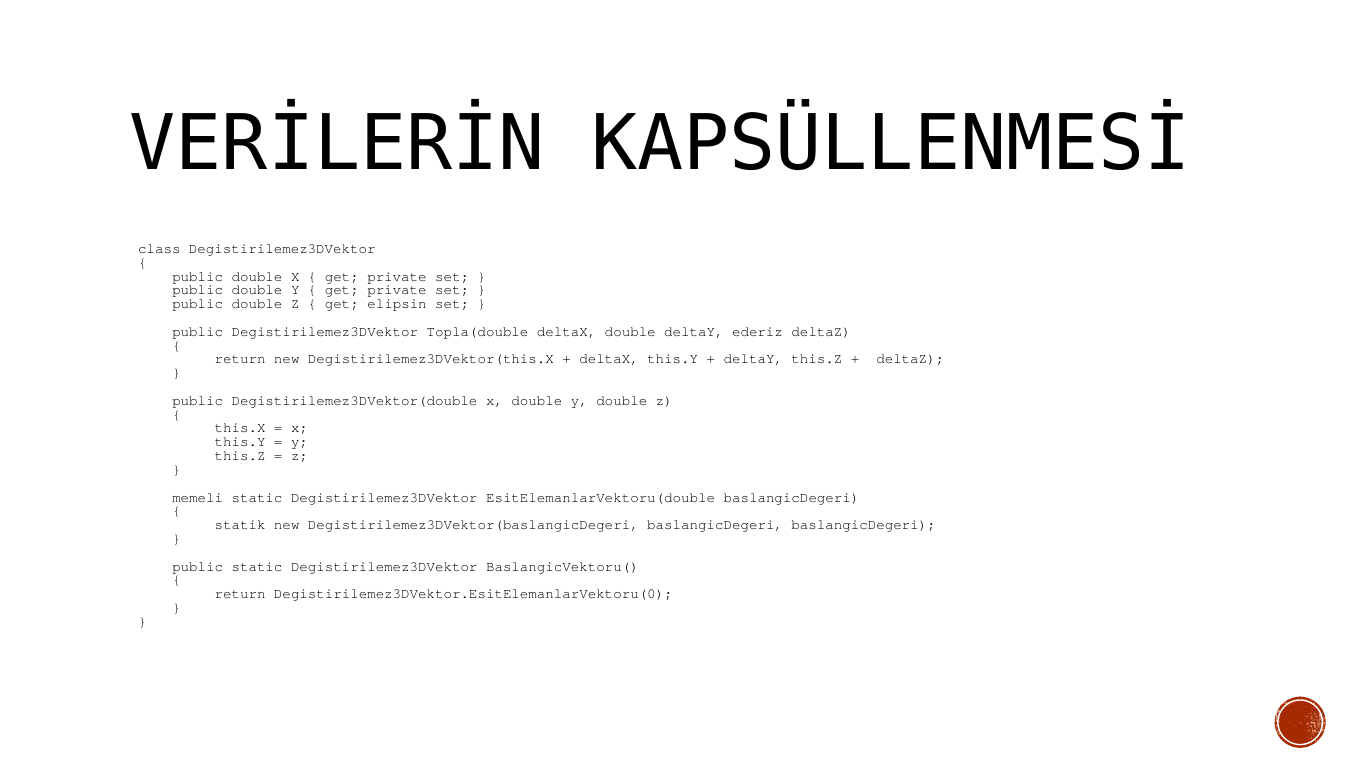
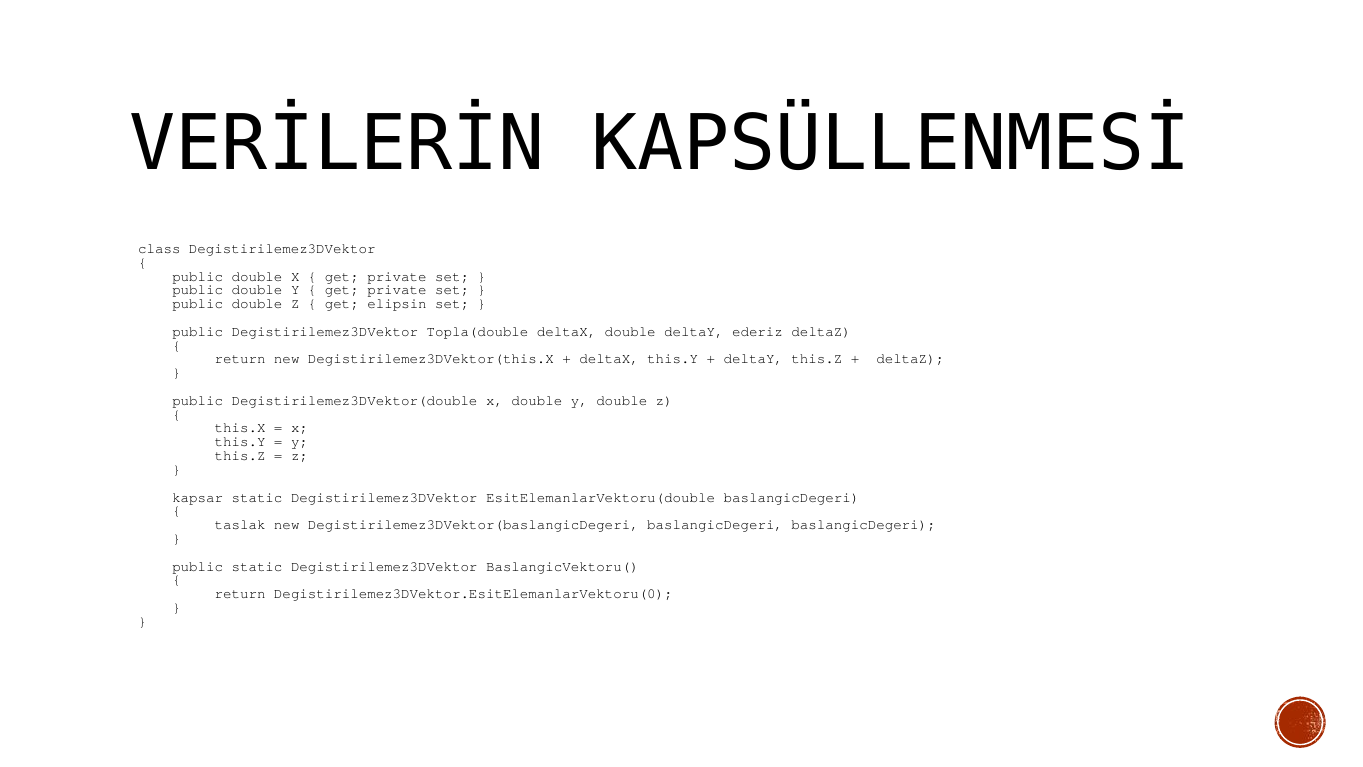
memeli: memeli -> kapsar (198, 497)
statik: statik -> taslak (240, 525)
